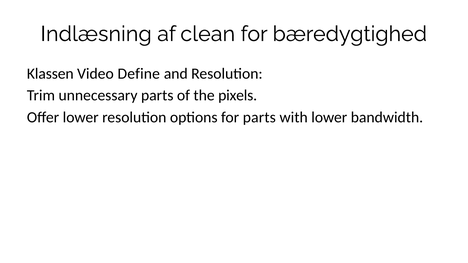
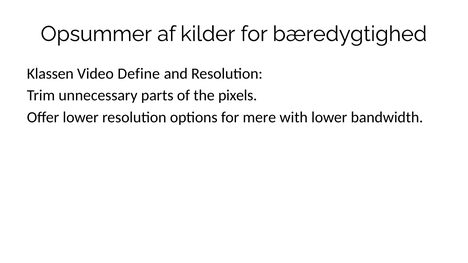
Indlæsning: Indlæsning -> Opsummer (96, 34)
clean: clean -> kilder (208, 34)
for parts: parts -> mere (259, 117)
